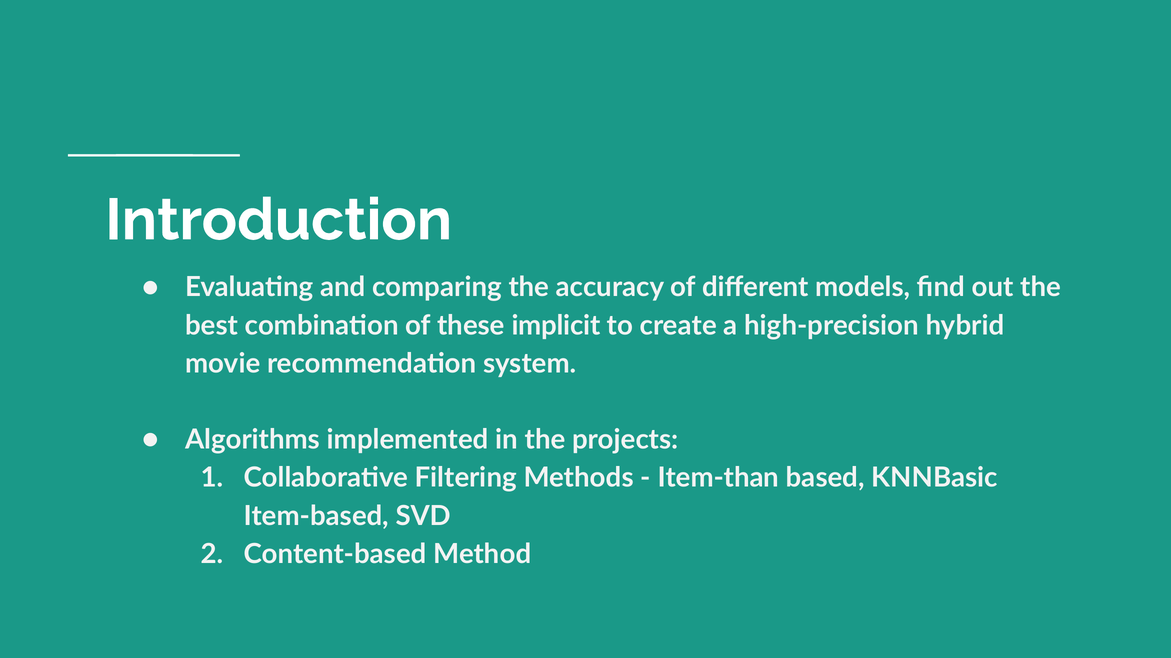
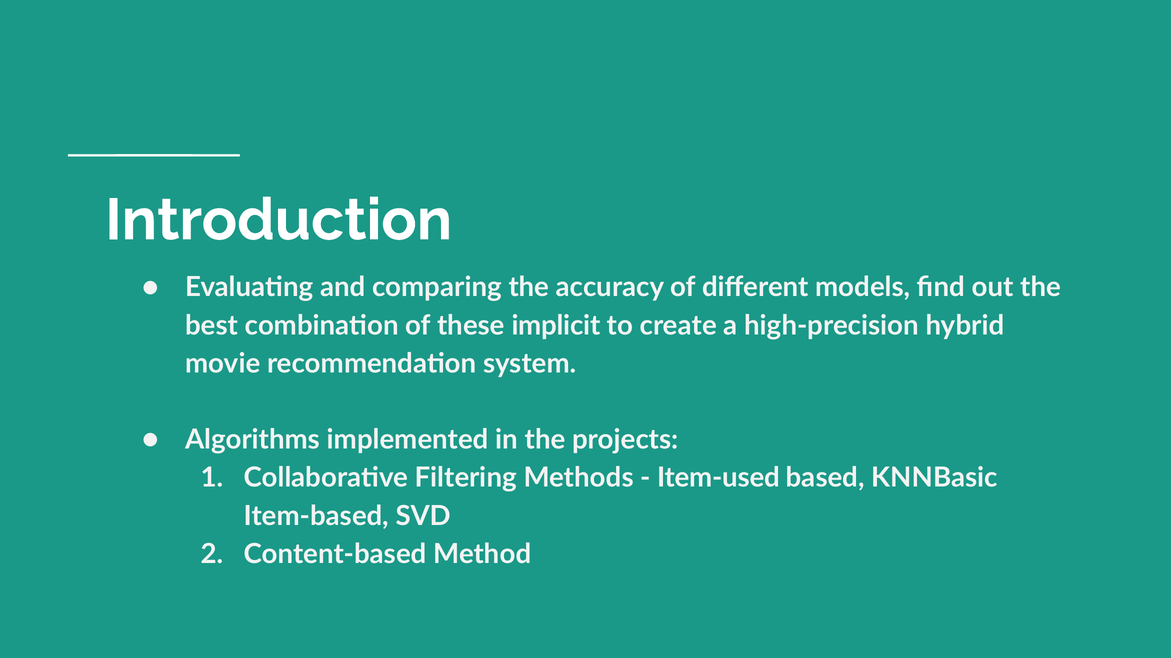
Item-than: Item-than -> Item-used (718, 478)
